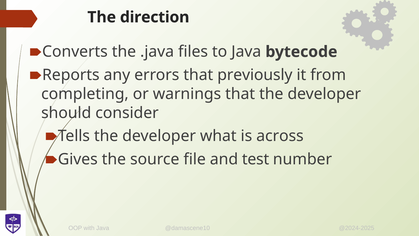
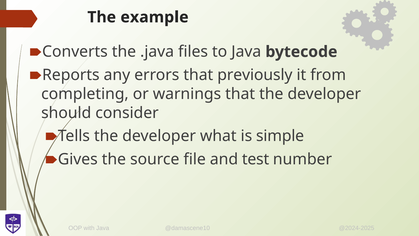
direction: direction -> example (154, 17)
across: across -> simple (280, 136)
